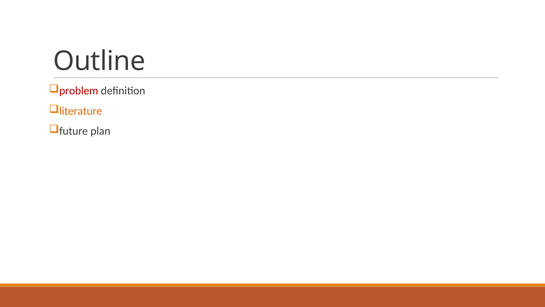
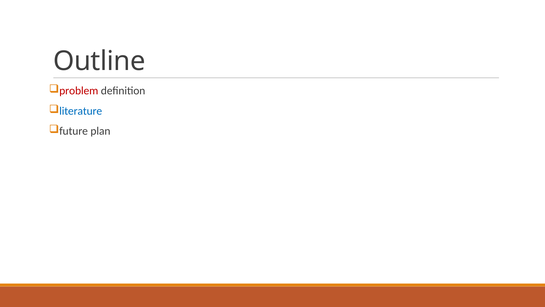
literature colour: orange -> blue (81, 111)
